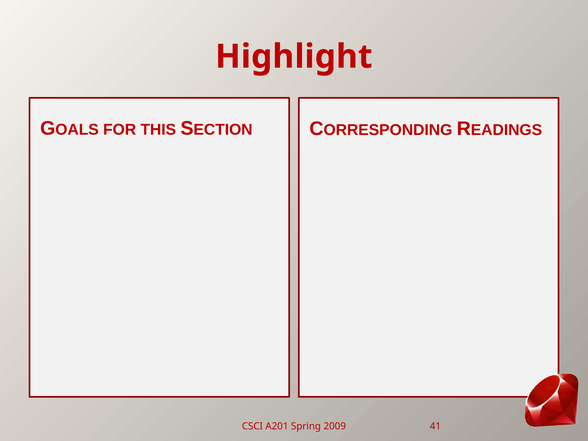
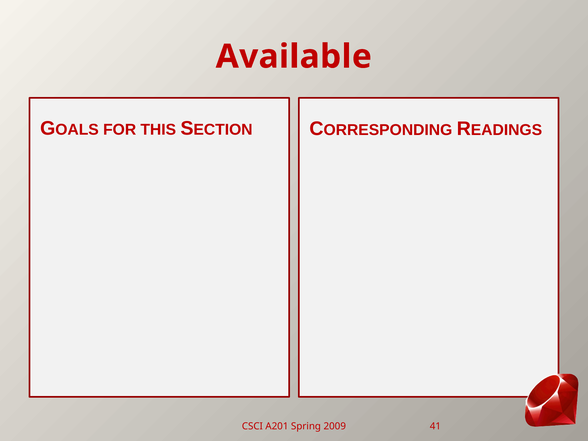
Highlight: Highlight -> Available (294, 57)
